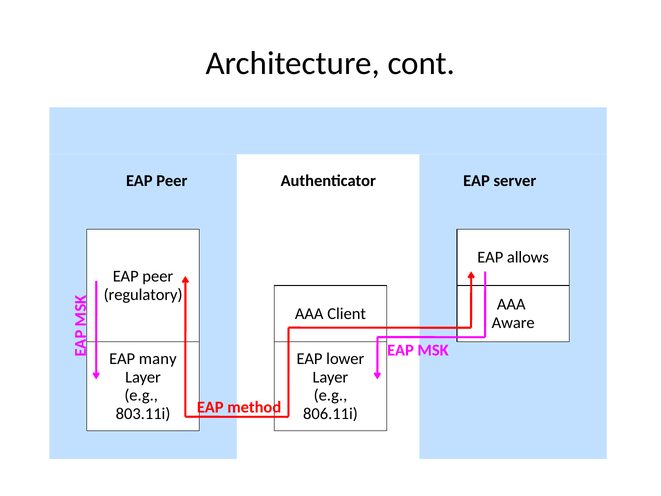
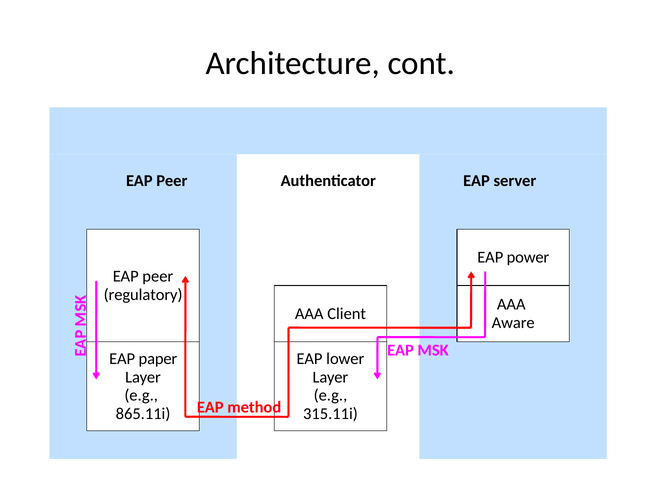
allows: allows -> power (528, 257)
many: many -> paper (158, 358)
803.11i: 803.11i -> 865.11i (143, 414)
806.11i: 806.11i -> 315.11i (330, 414)
